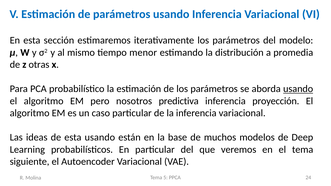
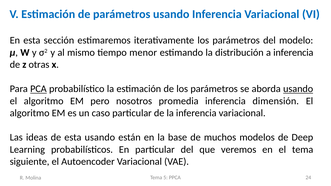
a promedia: promedia -> inferencia (293, 53)
PCA underline: none -> present (38, 89)
predictiva: predictiva -> promedia (179, 101)
proyección: proyección -> dimensión (276, 101)
